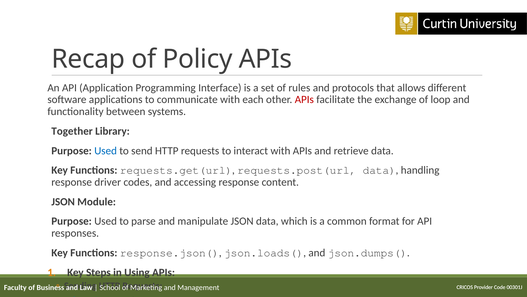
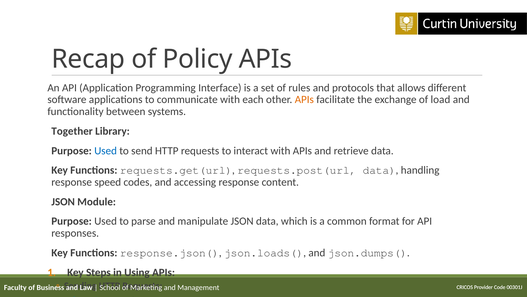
APIs colour: red -> orange (304, 99)
loop: loop -> load (440, 99)
driver: driver -> speed (108, 182)
